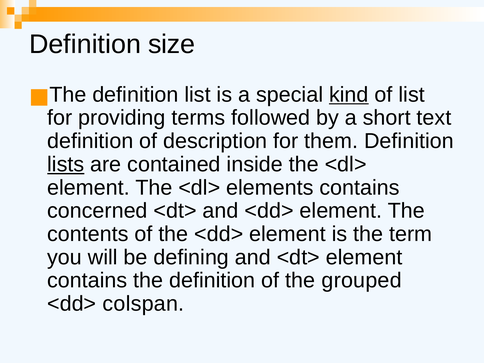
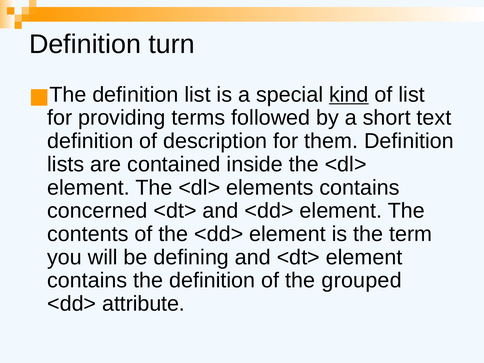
size: size -> turn (171, 44)
lists underline: present -> none (66, 164)
colspan: colspan -> attribute (144, 304)
